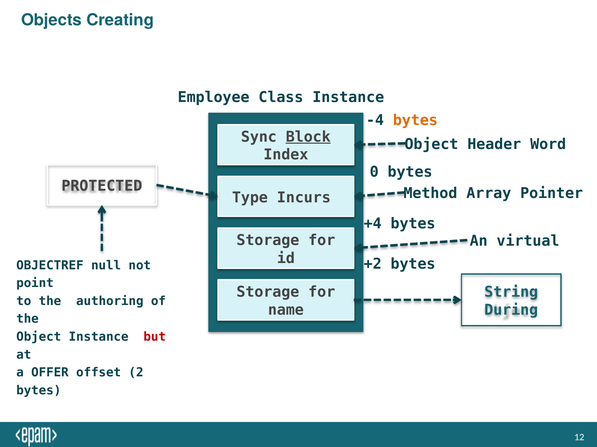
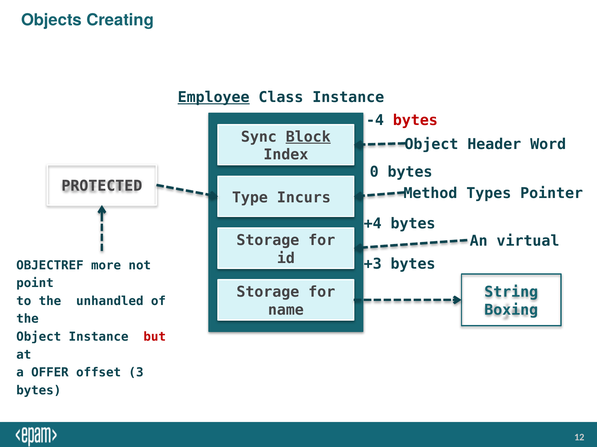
Employee underline: none -> present (214, 97)
bytes colour: orange -> red (415, 121)
Array: Array -> Types (489, 194)
+2: +2 -> +3 (373, 264)
null: null -> more (106, 266)
authoring: authoring -> unhandled (110, 302)
During: During -> Boxing (511, 310)
2: 2 -> 3 (136, 373)
